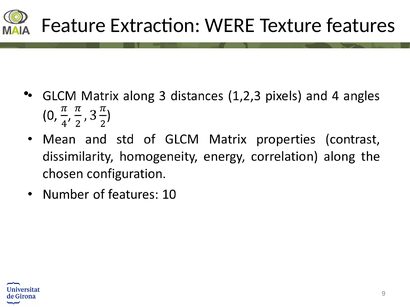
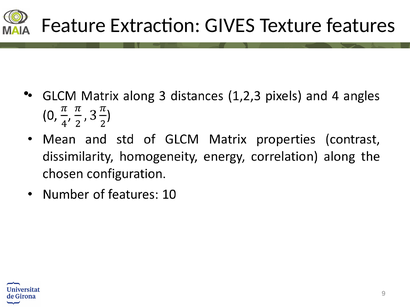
WERE: WERE -> GIVES (230, 25)
